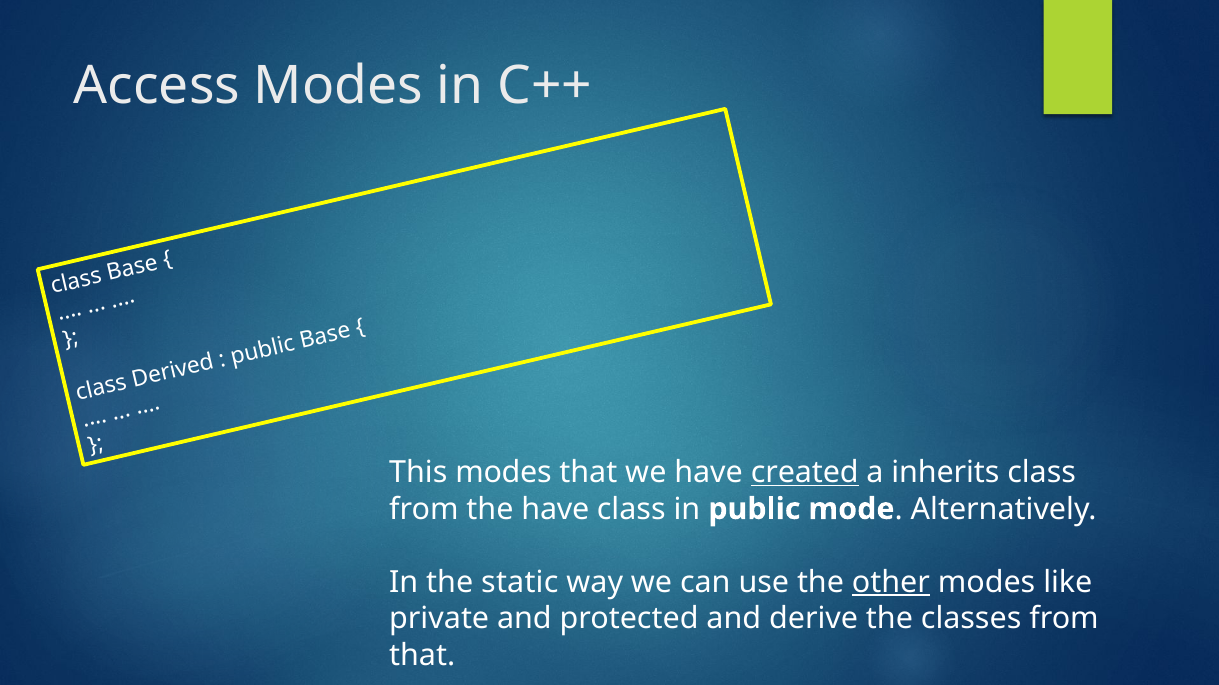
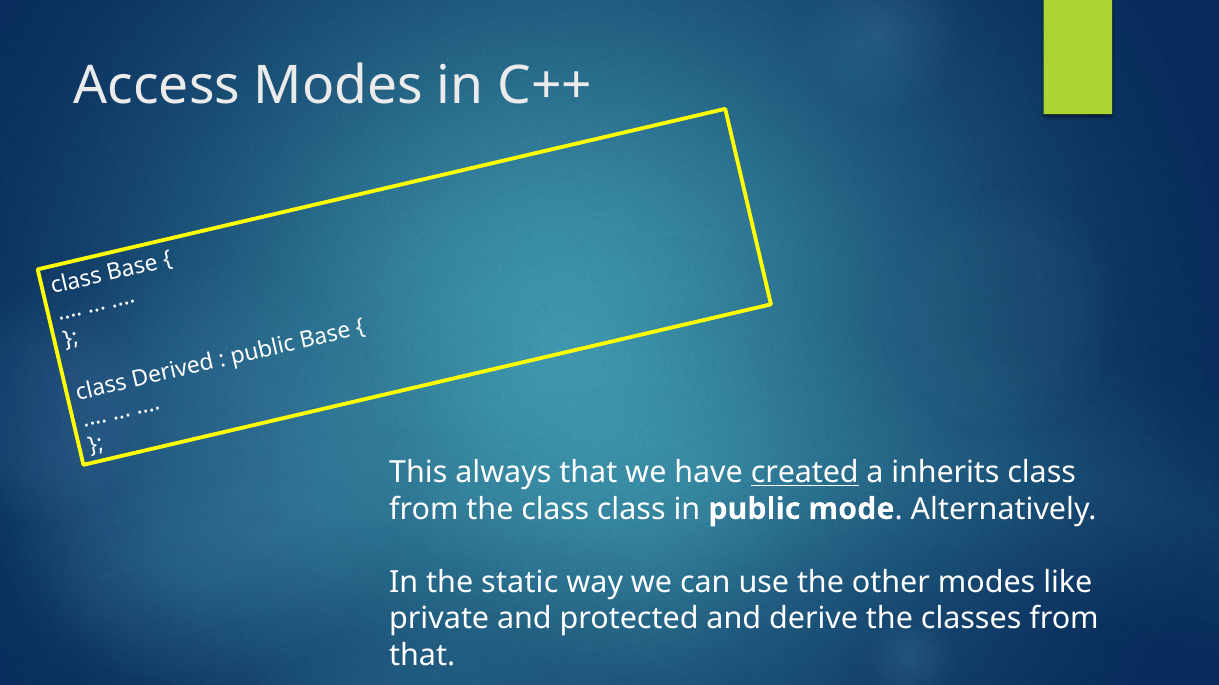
This modes: modes -> always (503, 473)
the have: have -> class (555, 509)
other underline: present -> none (891, 583)
